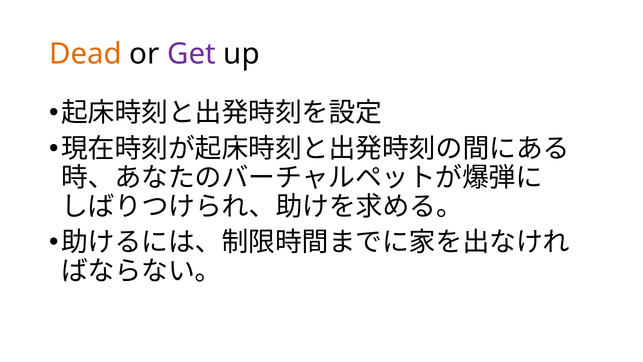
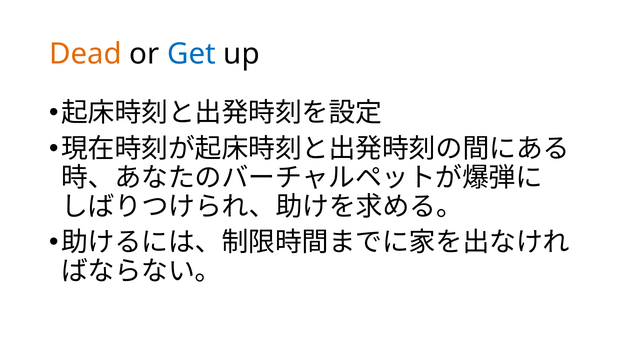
Get colour: purple -> blue (191, 54)
